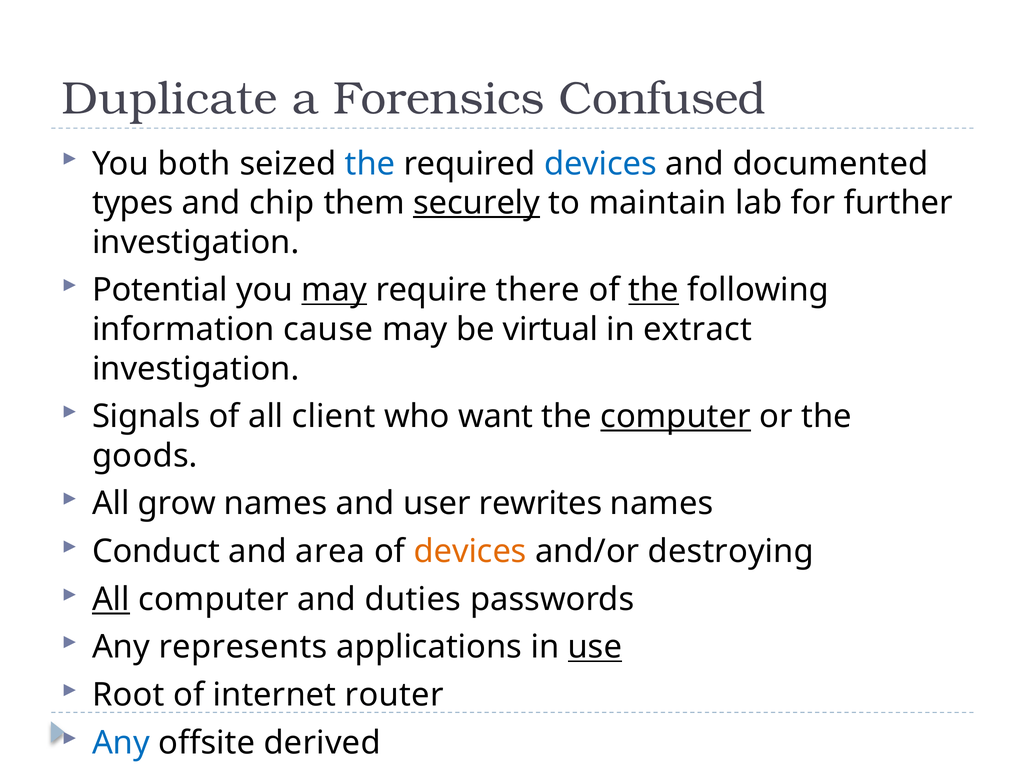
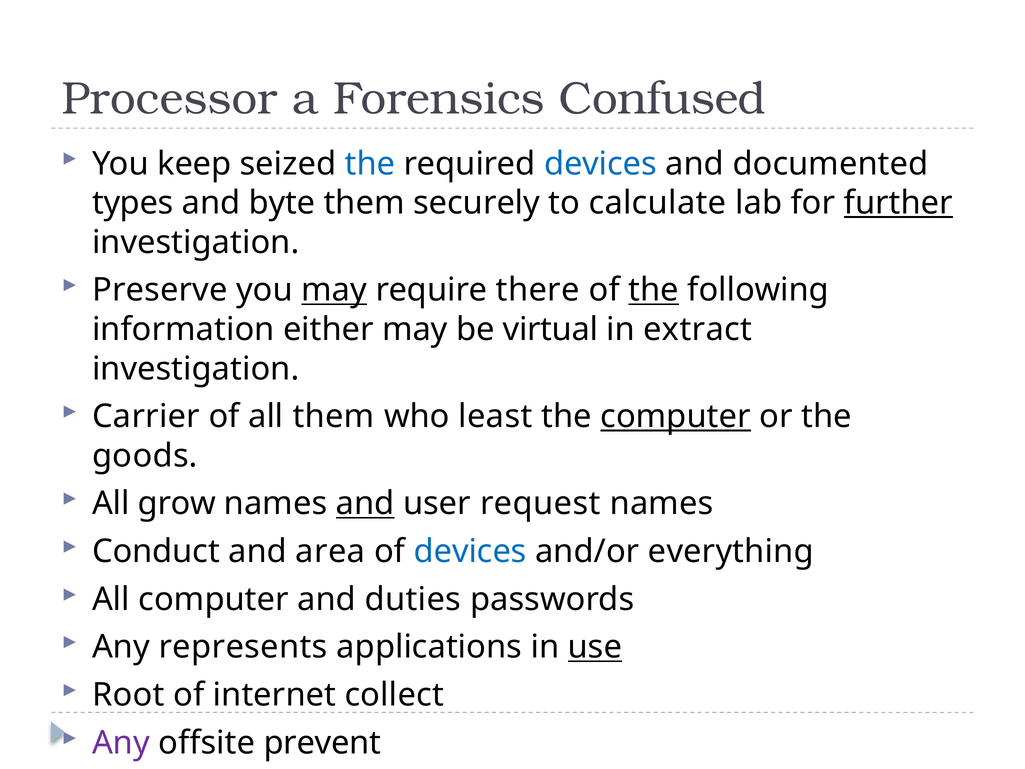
Duplicate: Duplicate -> Processor (169, 99)
both: both -> keep (194, 164)
chip: chip -> byte (282, 203)
securely underline: present -> none (477, 203)
maintain: maintain -> calculate (658, 203)
further underline: none -> present (898, 203)
Potential: Potential -> Preserve (160, 290)
cause: cause -> either (328, 329)
Signals: Signals -> Carrier (146, 416)
all client: client -> them (334, 416)
want: want -> least (495, 416)
and underline: none -> present (365, 504)
rewrites: rewrites -> request (540, 504)
devices colour: orange -> blue (470, 551)
destroying: destroying -> everything (731, 551)
All underline: present -> none (111, 599)
router: router -> collect (394, 695)
Any colour: blue -> purple (121, 743)
derived: derived -> prevent (322, 743)
